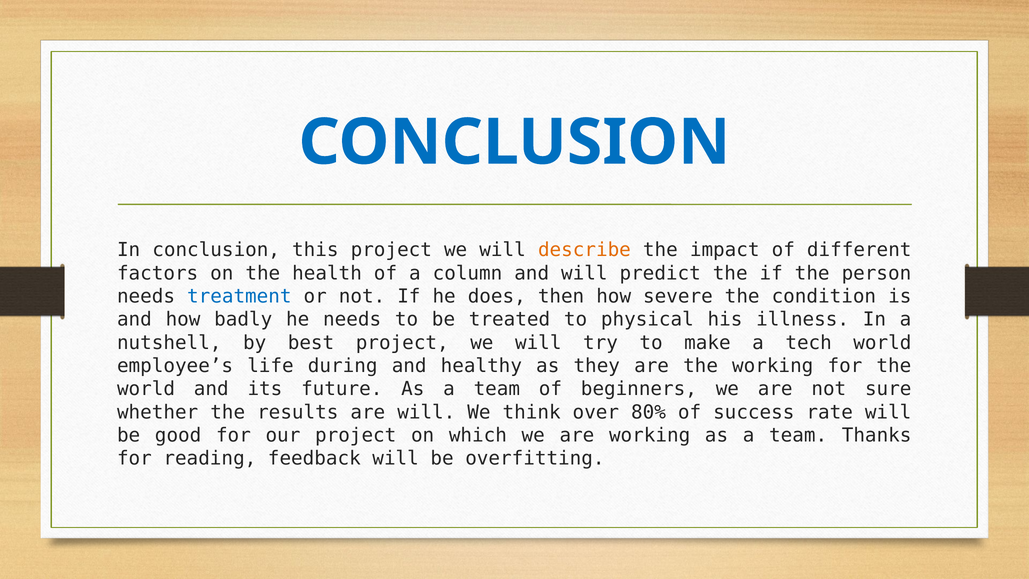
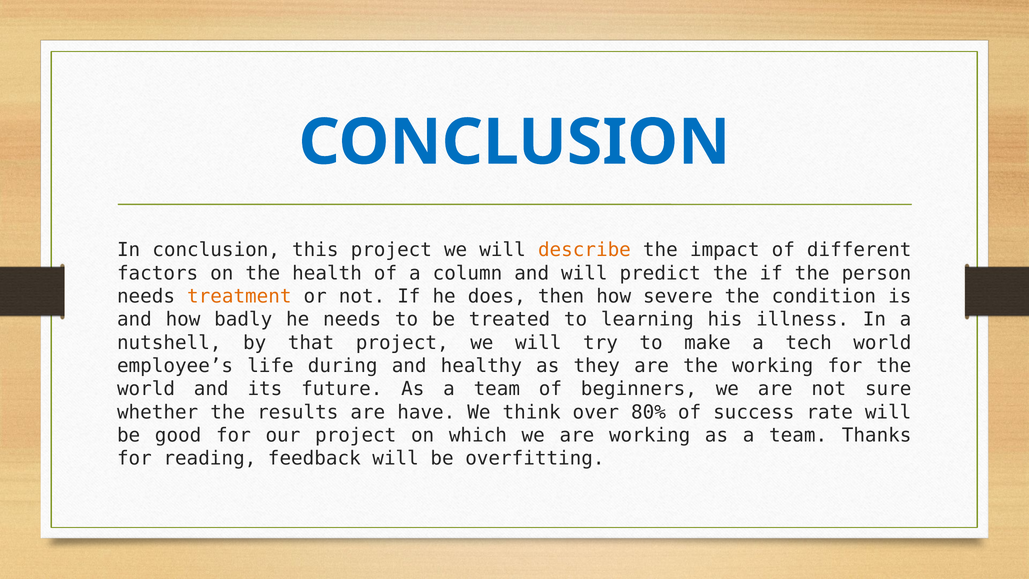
treatment colour: blue -> orange (239, 296)
physical: physical -> learning (647, 319)
best: best -> that (311, 343)
are will: will -> have (426, 412)
